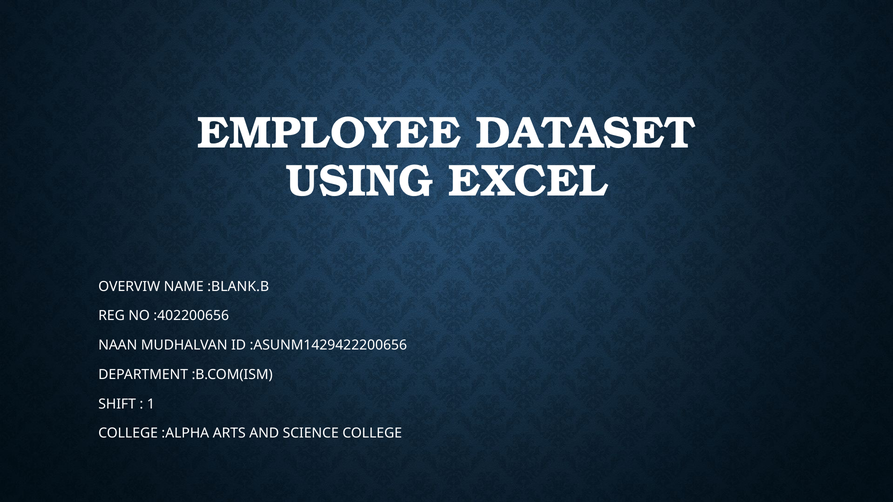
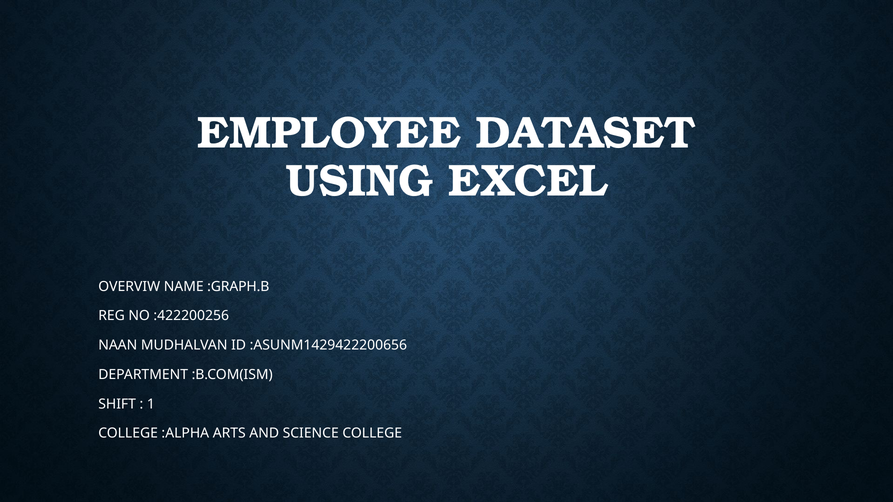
:BLANK.B: :BLANK.B -> :GRAPH.B (238, 287)
:402200656: :402200656 -> :422200256 (191, 316)
